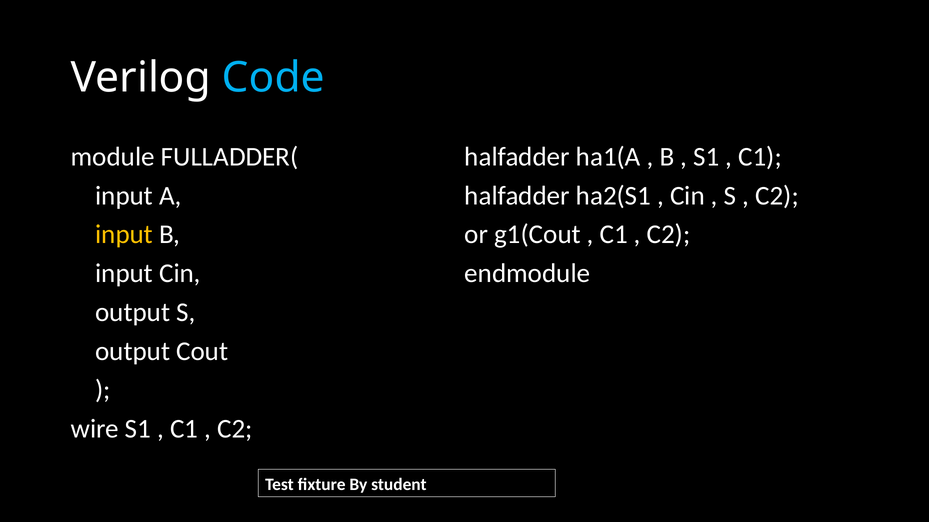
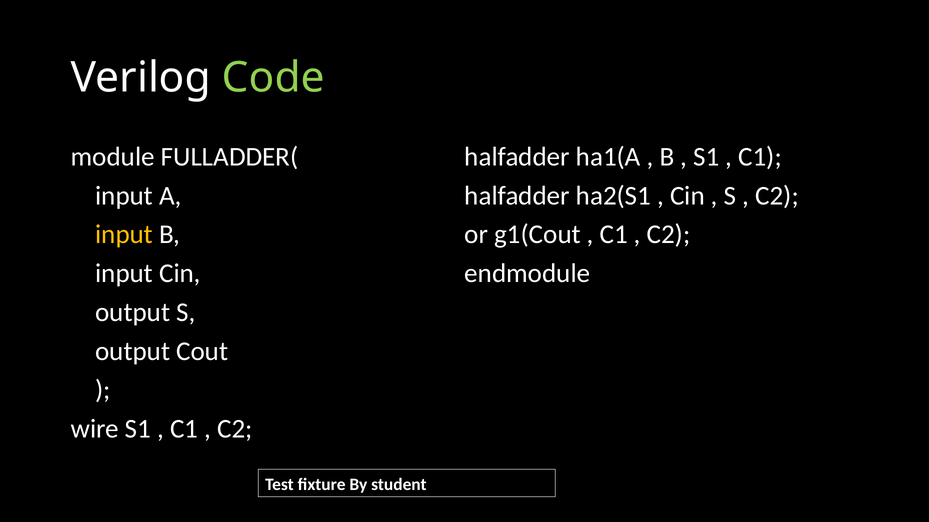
Code colour: light blue -> light green (273, 78)
